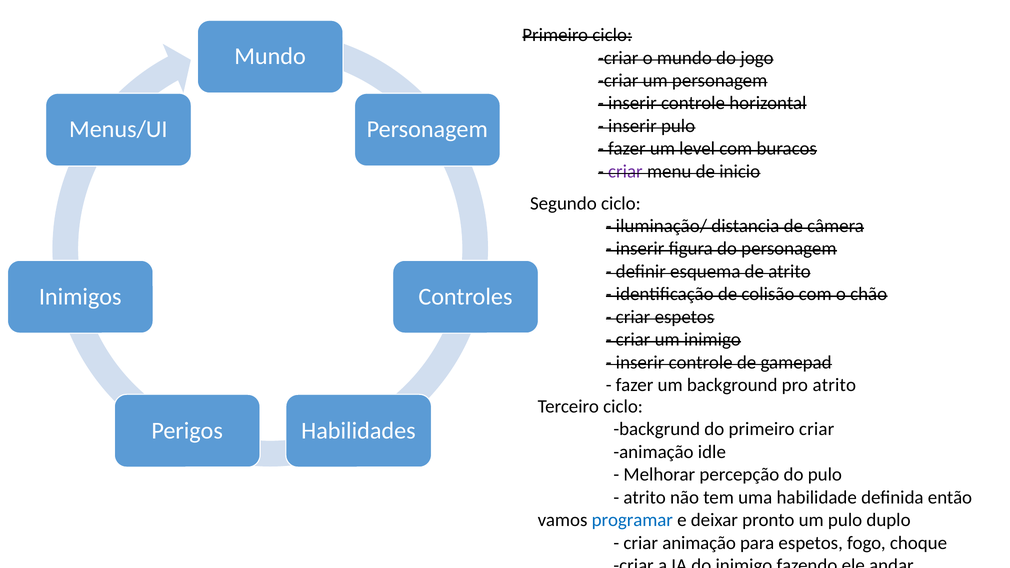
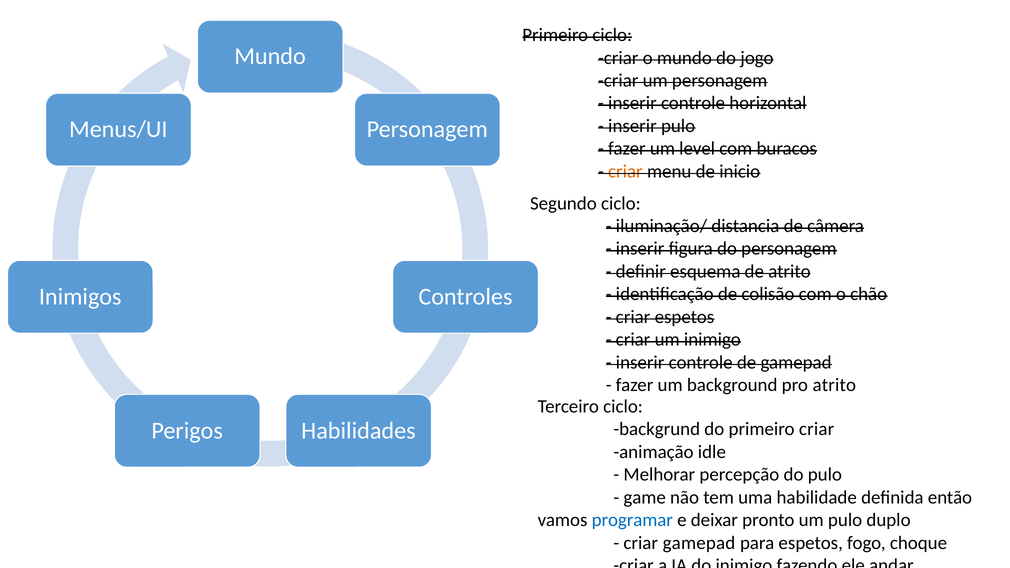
criar colour: purple -> orange (625, 171)
atrito: atrito -> game (645, 497)
animação: animação -> gamepad (699, 543)
